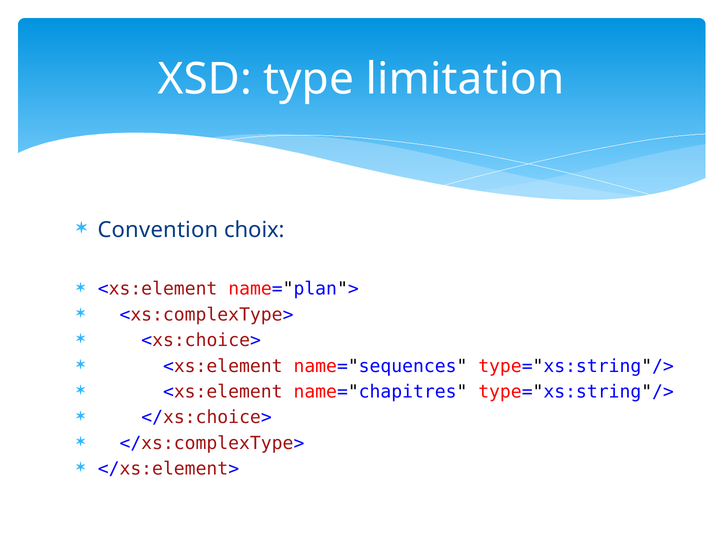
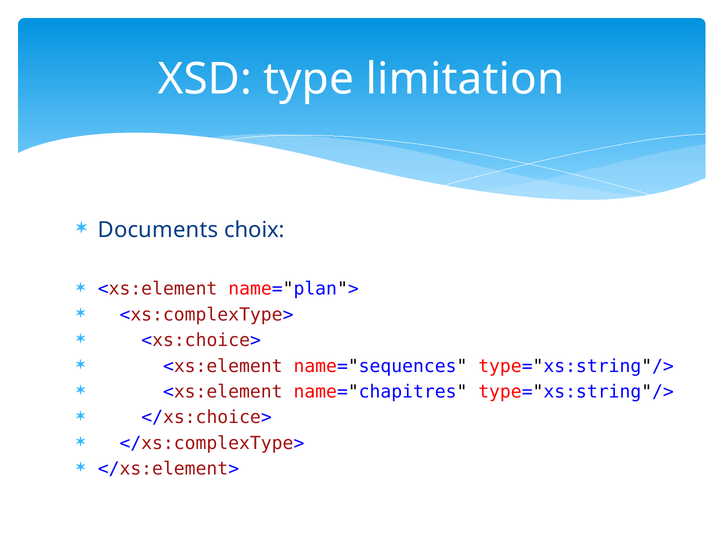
Convention: Convention -> Documents (158, 230)
